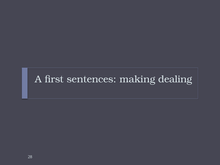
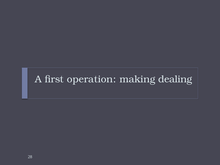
sentences: sentences -> operation (92, 79)
